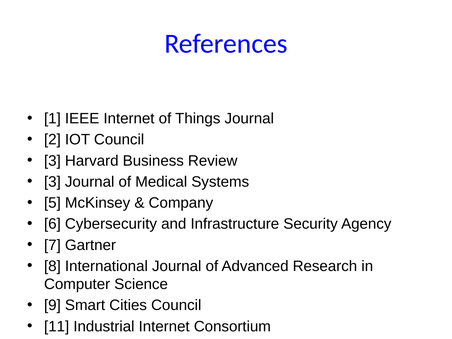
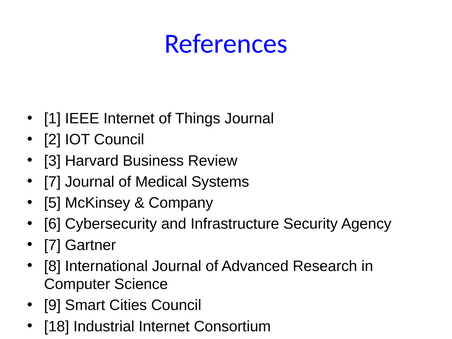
3: 3 -> 7 (52, 182)
11: 11 -> 18 (57, 326)
